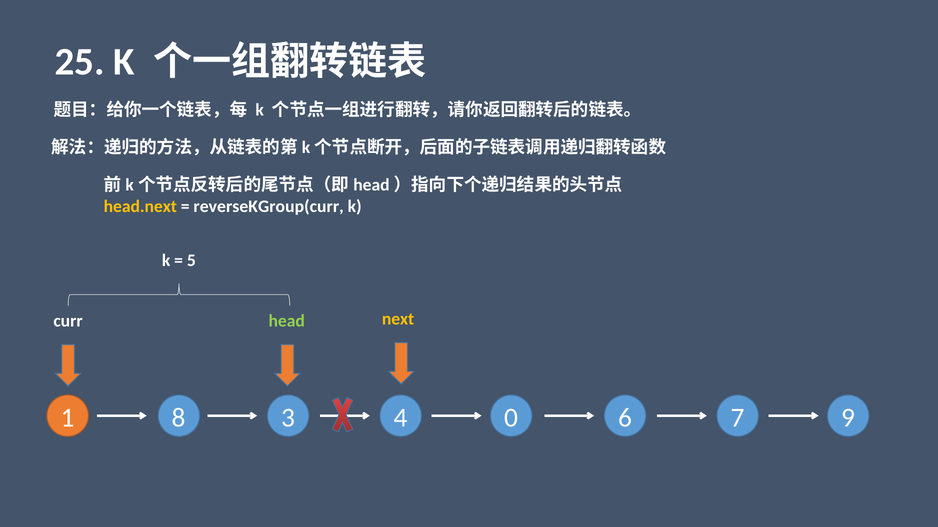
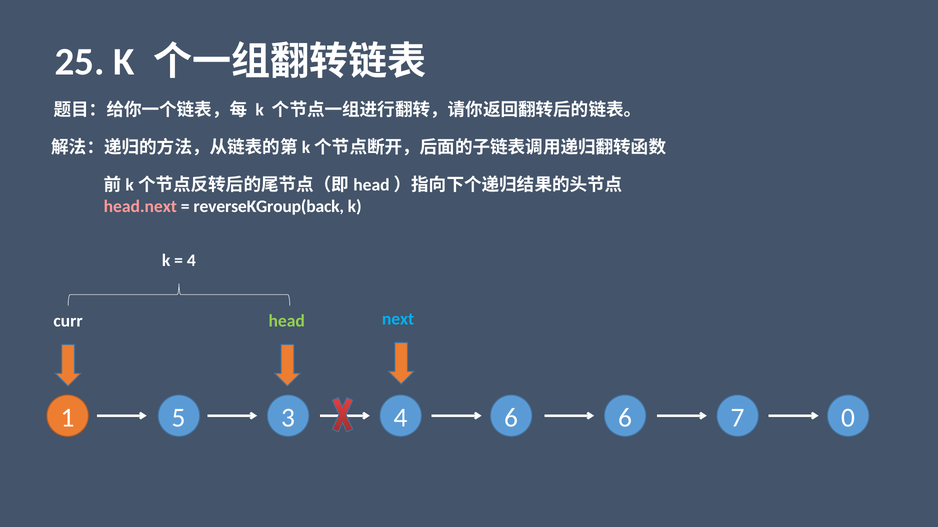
head.next colour: yellow -> pink (140, 206)
reverseKGroup(curr: reverseKGroup(curr -> reverseKGroup(back (269, 206)
5: 5 -> 4 (191, 261)
next colour: yellow -> light blue (398, 319)
8: 8 -> 5 (179, 418)
4 0: 0 -> 6 (511, 418)
9: 9 -> 0 (848, 418)
